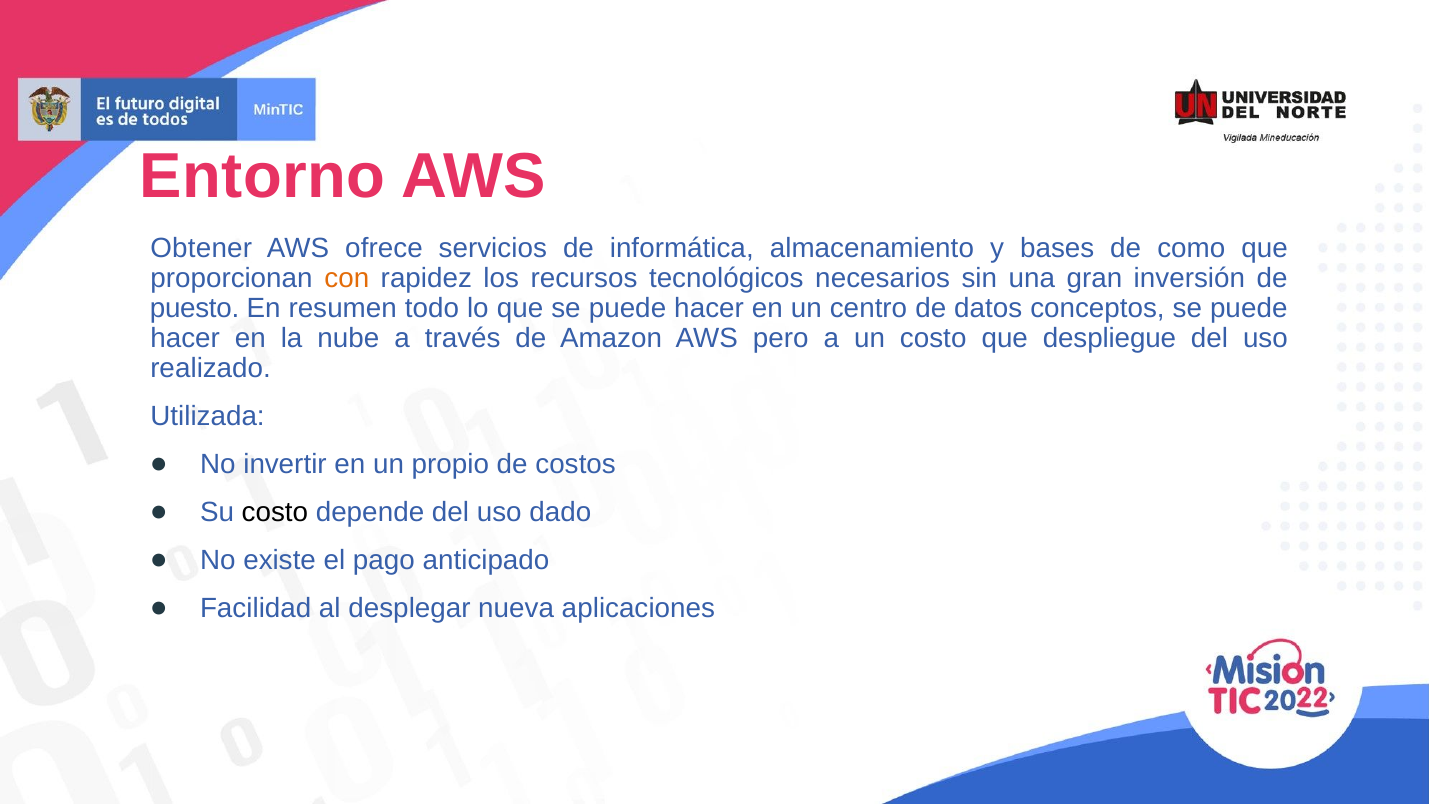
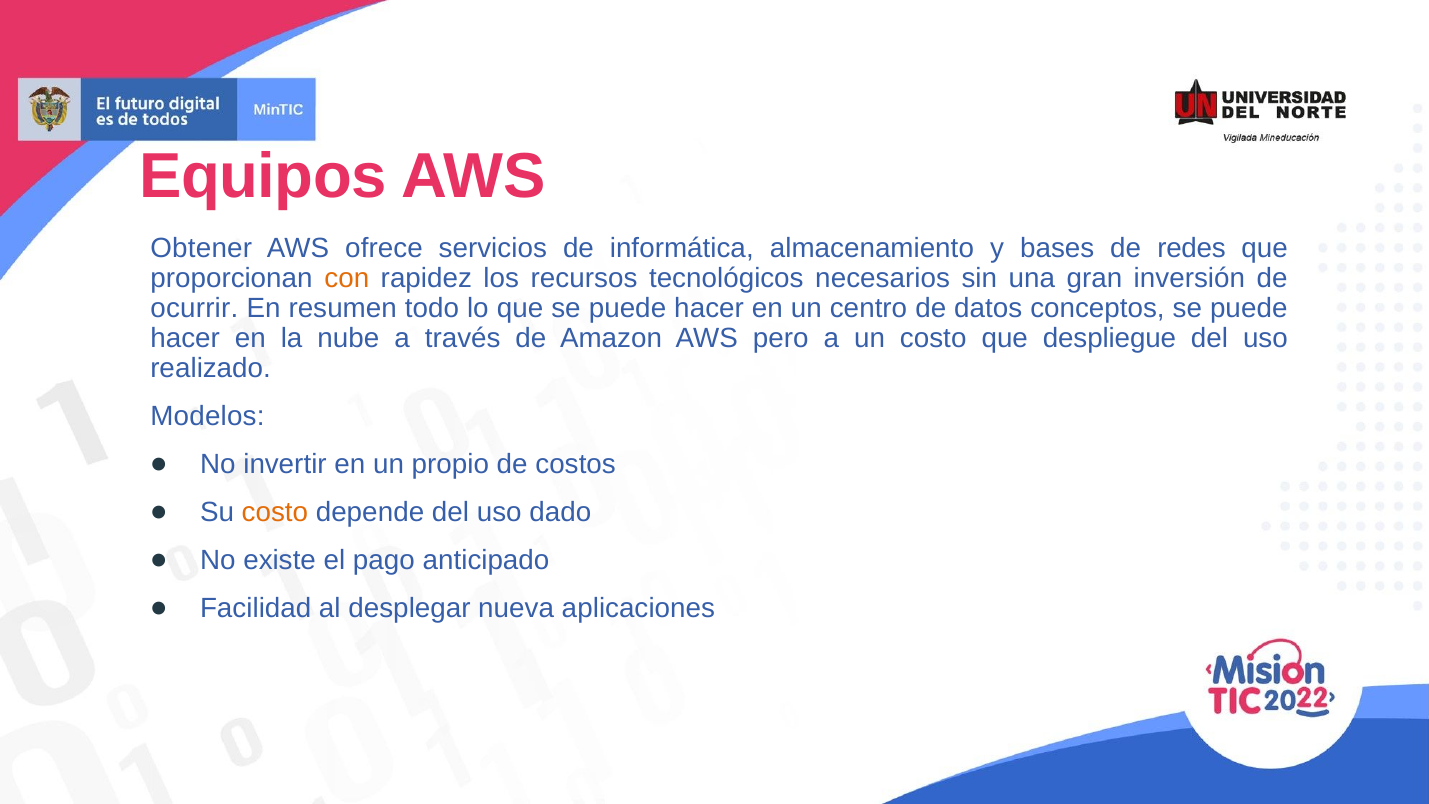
Entorno: Entorno -> Equipos (263, 176)
como: como -> redes (1192, 248)
puesto: puesto -> ocurrir (194, 308)
Utilizada: Utilizada -> Modelos (207, 416)
costo colour: black -> orange (275, 512)
